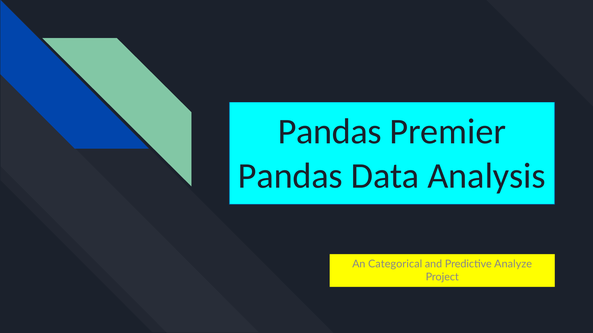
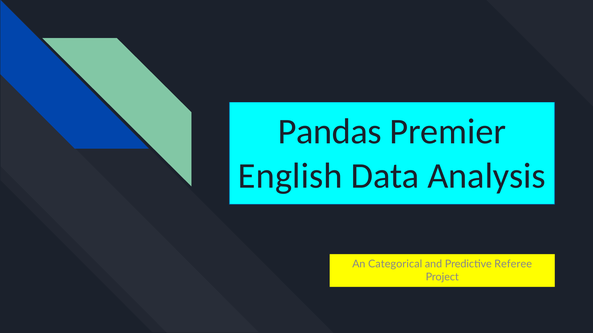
Pandas: Pandas -> English (290, 176)
Analyze: Analyze -> Referee (513, 265)
